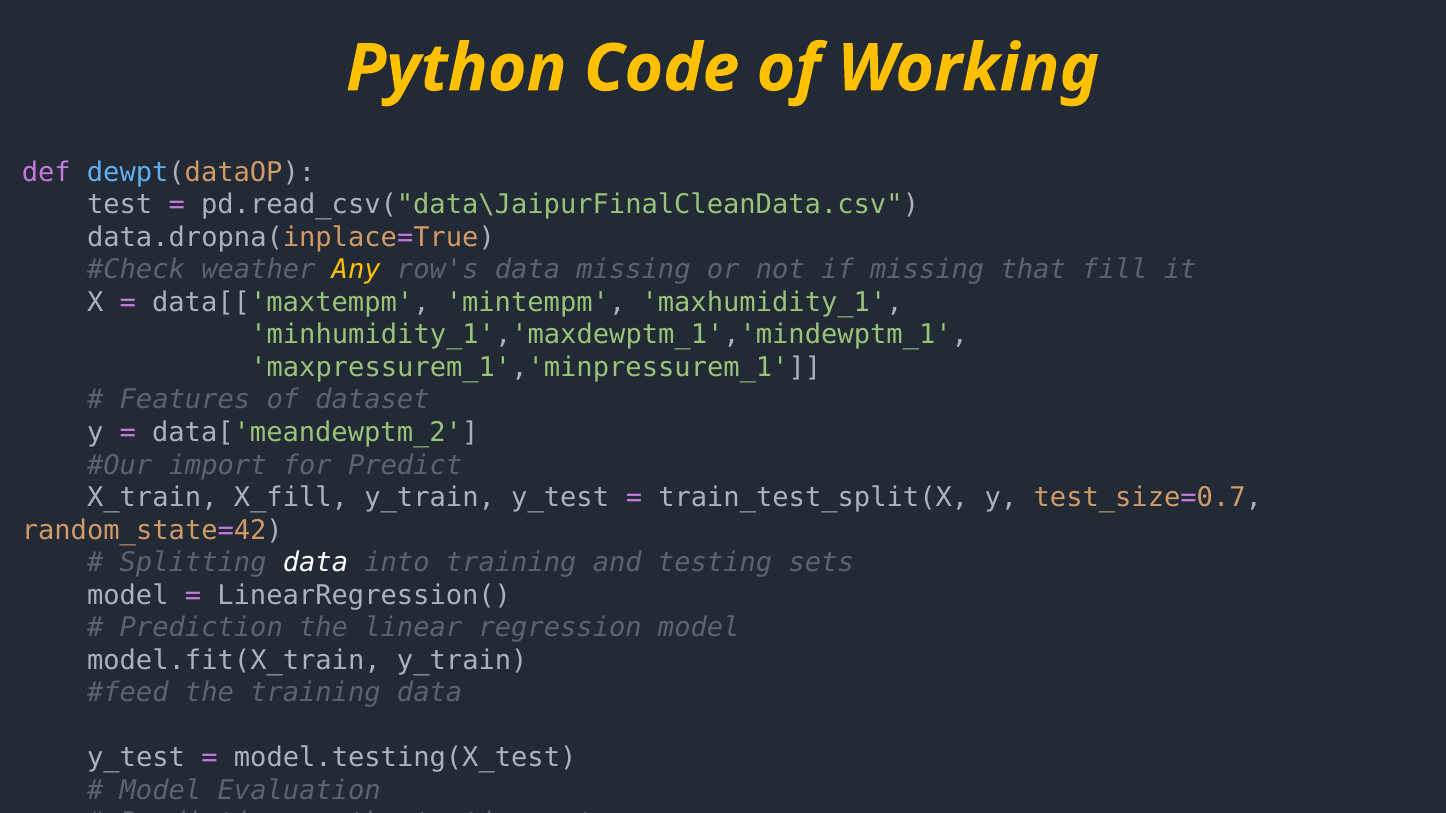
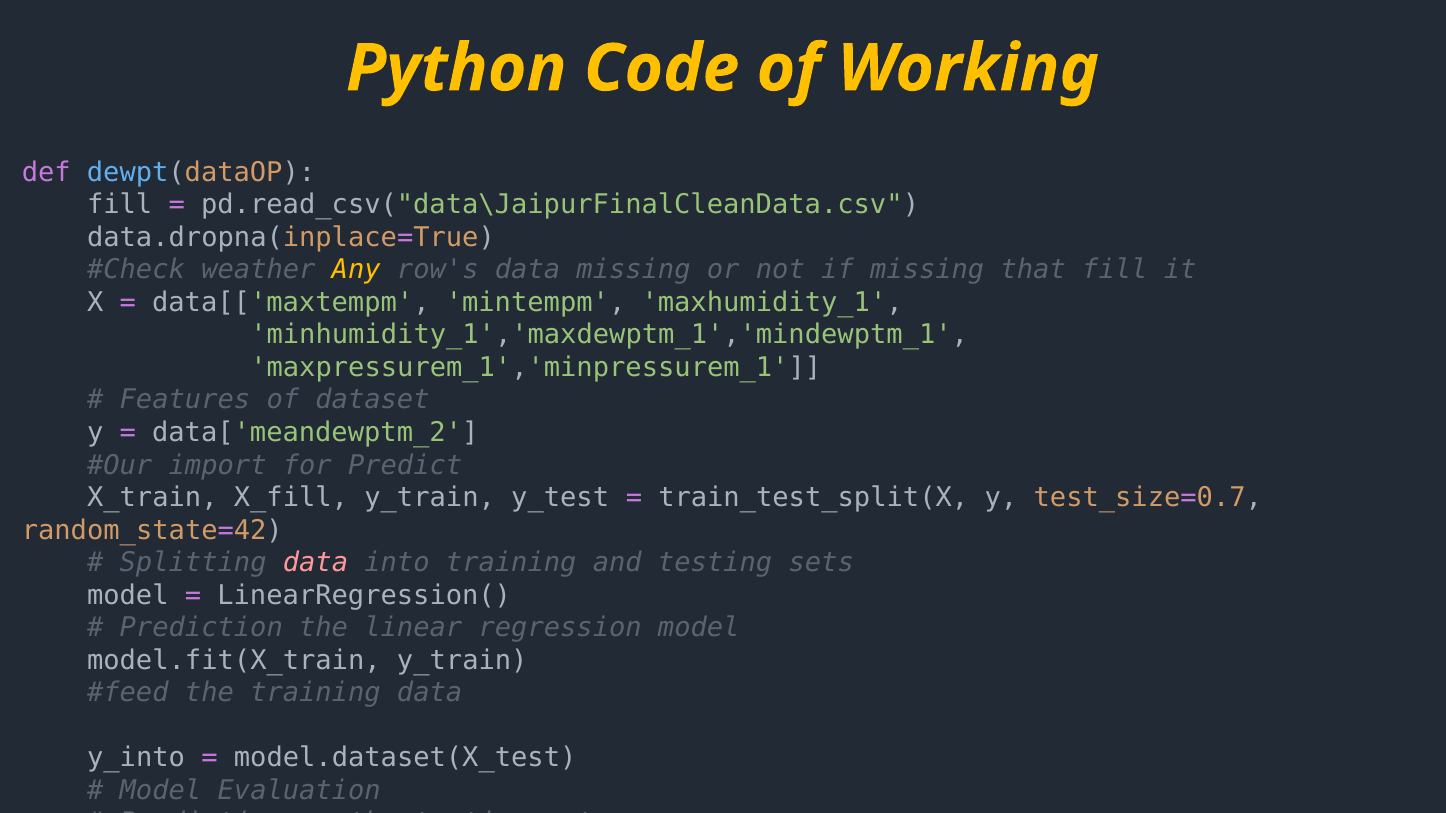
test: test -> fill (120, 205)
data colour: white -> pink (315, 563)
y_test: y_test -> y_into (136, 758)
model.testing(X_test: model.testing(X_test -> model.dataset(X_test (405, 758)
